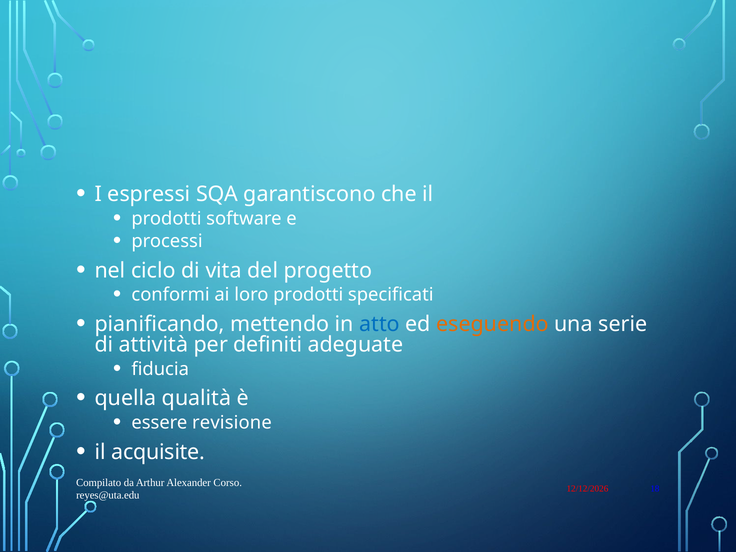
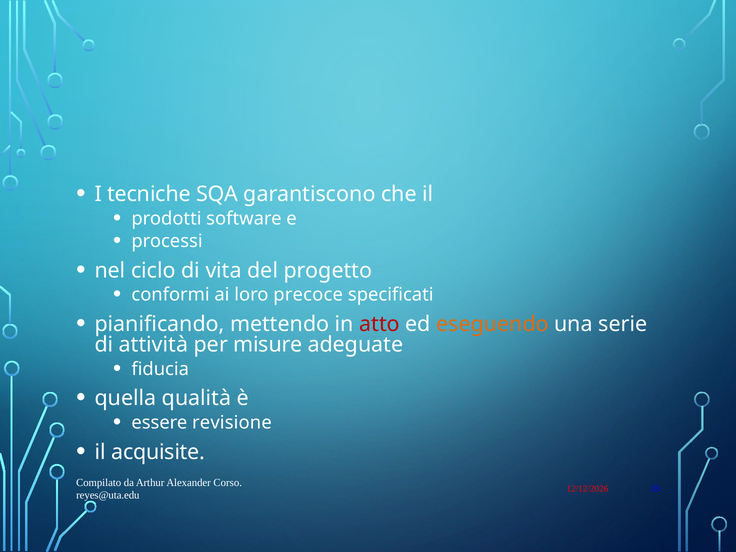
espressi: espressi -> tecniche (149, 194)
loro prodotti: prodotti -> precoce (308, 295)
atto colour: blue -> red (380, 324)
definiti: definiti -> misure (268, 345)
